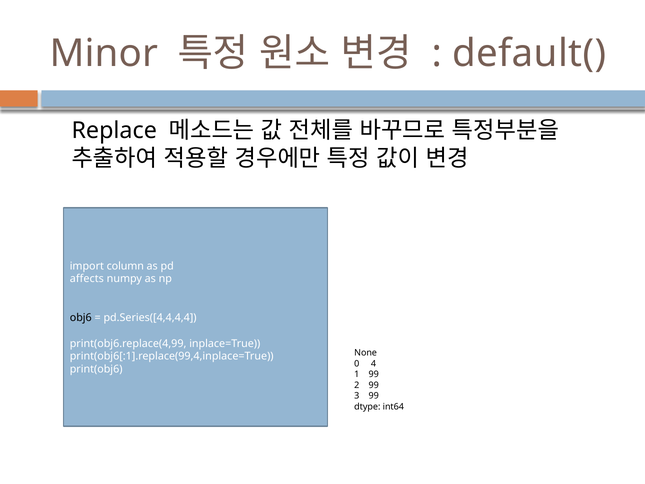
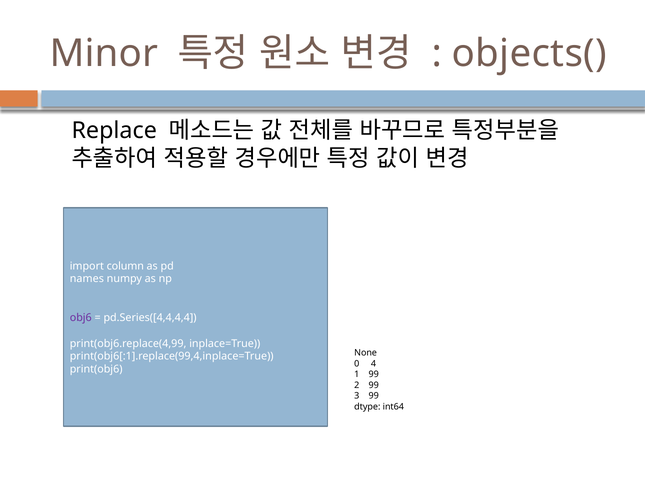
default(: default( -> objects( (529, 54)
affects: affects -> names (87, 279)
obj6 colour: black -> purple (81, 318)
